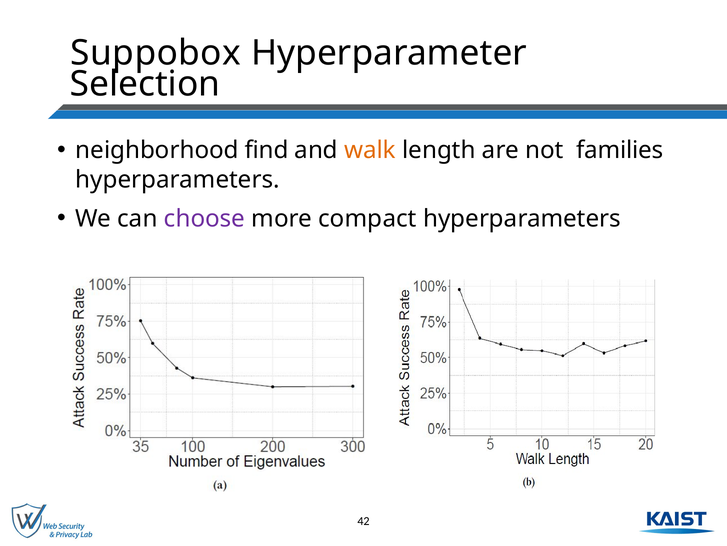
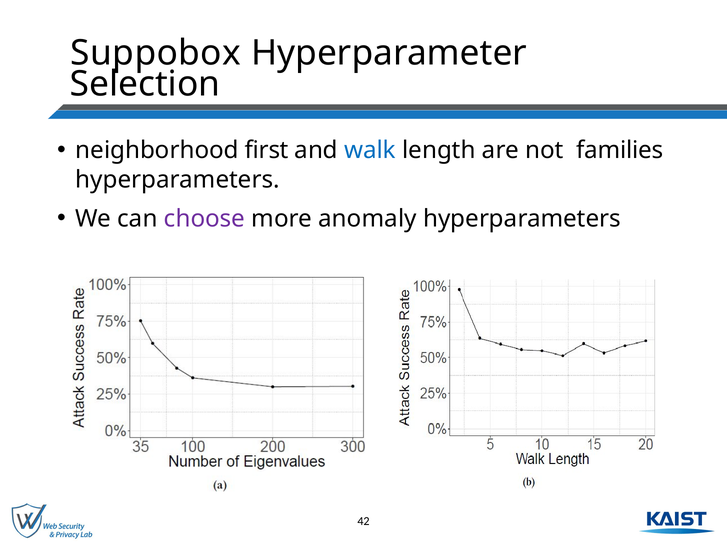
find: find -> first (267, 150)
walk colour: orange -> blue (370, 150)
compact: compact -> anomaly (367, 218)
